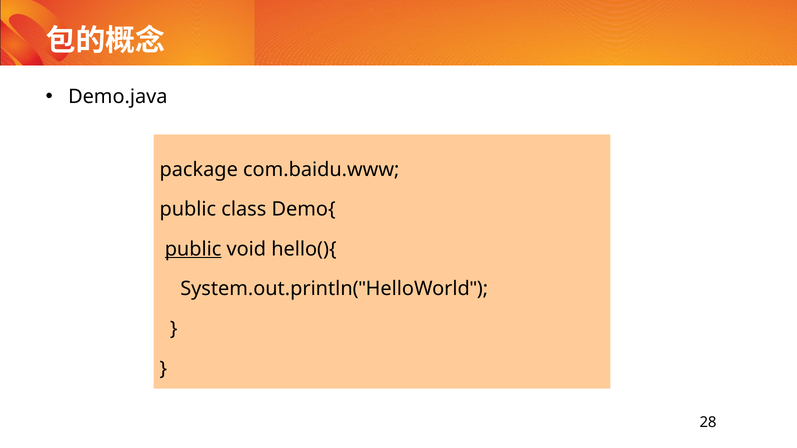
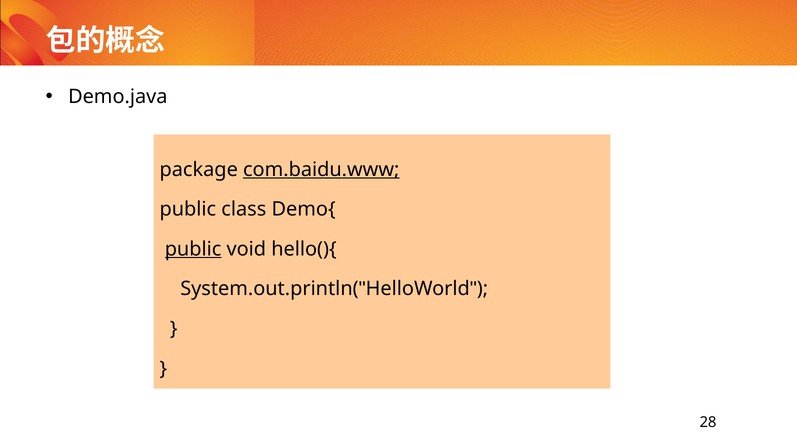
com.baidu.www underline: none -> present (321, 170)
